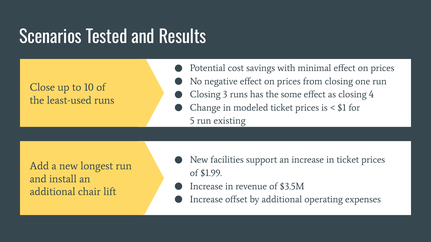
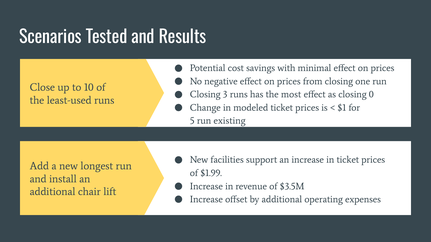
some: some -> most (291, 95)
4: 4 -> 0 (371, 95)
